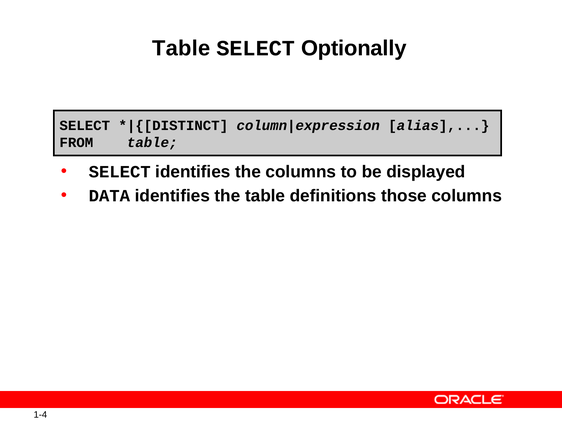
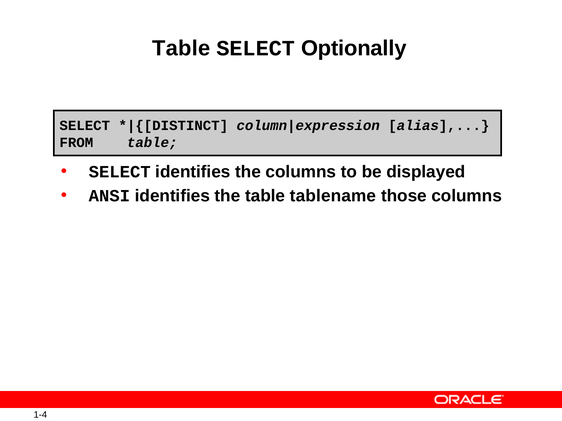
DATA: DATA -> ANSI (110, 196)
definitions: definitions -> tablename (333, 196)
